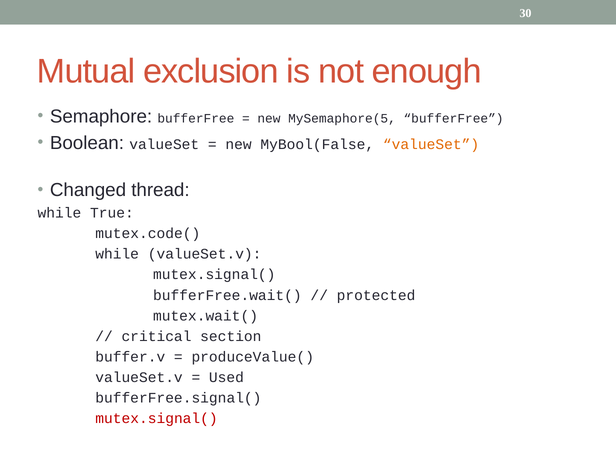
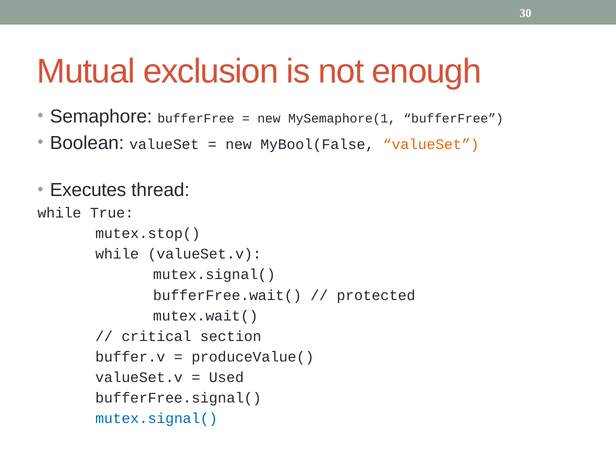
MySemaphore(5: MySemaphore(5 -> MySemaphore(1 (342, 118)
Changed: Changed -> Executes (88, 190)
mutex.code(: mutex.code( -> mutex.stop( (148, 234)
mutex.signal( colour: red -> blue (157, 418)
